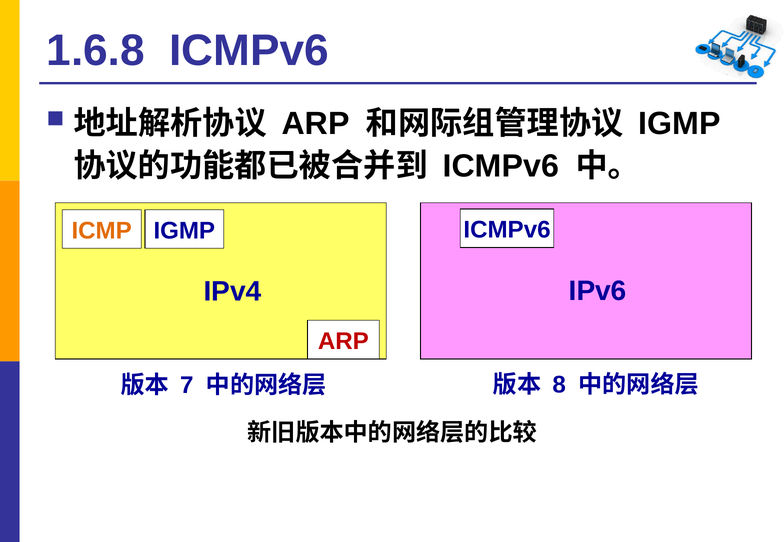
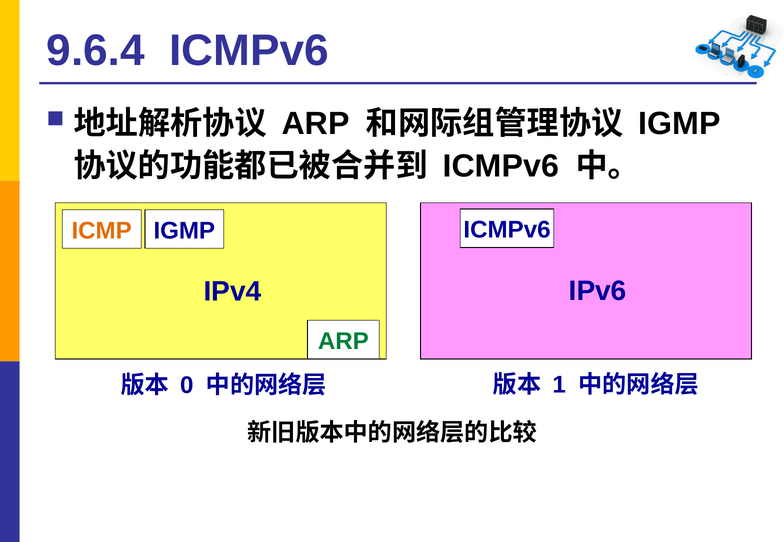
1.6.8: 1.6.8 -> 9.6.4 (96, 51)
ARP colour: red -> green (343, 342)
8: 8 -> 1 (559, 385)
7: 7 -> 0 (187, 386)
